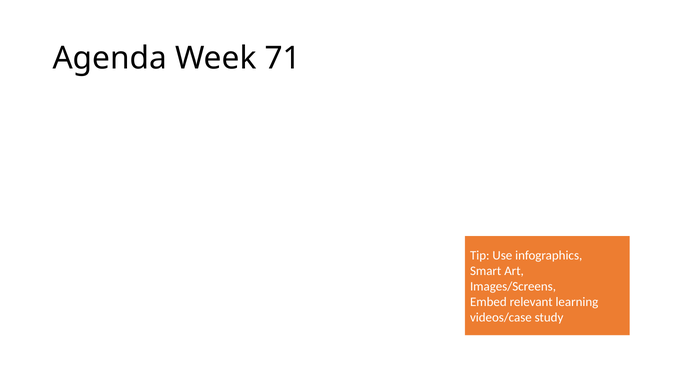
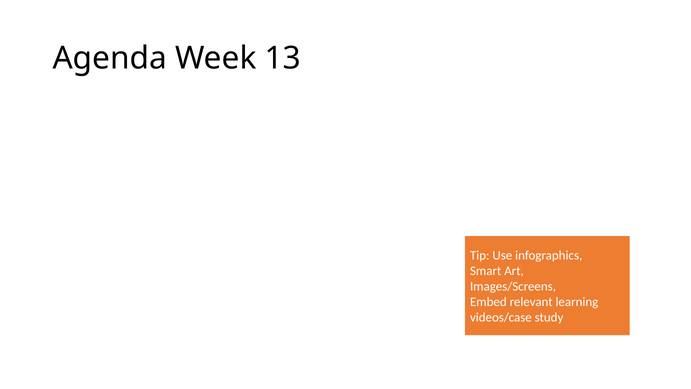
71: 71 -> 13 (283, 58)
